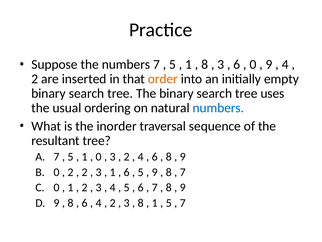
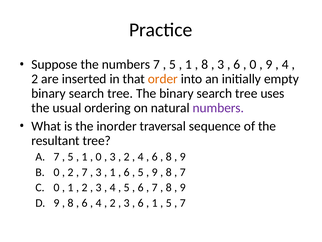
numbers colour: blue -> purple (218, 108)
2: 2 -> 7 (85, 172)
8: 8 -> 6 (141, 203)
